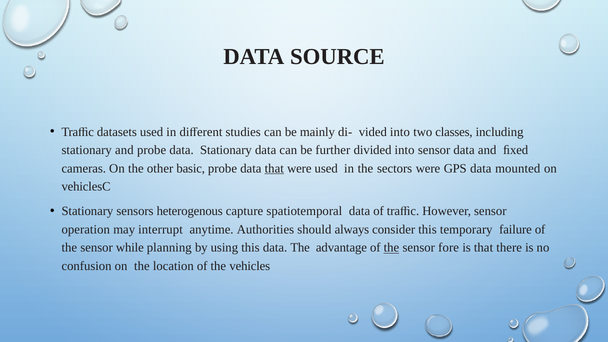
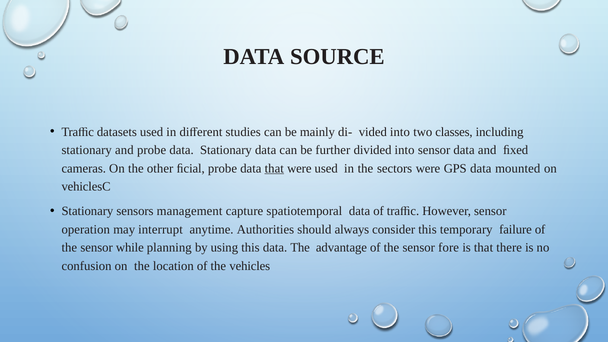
basic: basic -> ﬁcial (191, 168)
heterogenous: heterogenous -> management (190, 211)
the underline: present -> none (391, 248)
